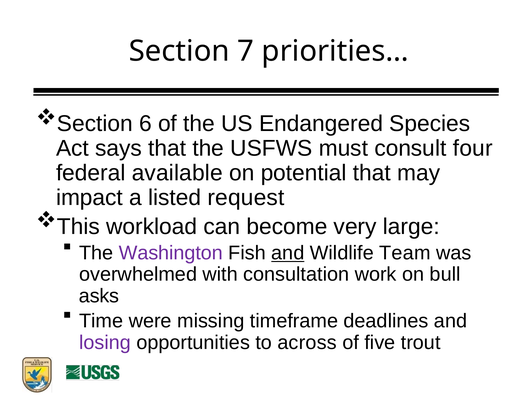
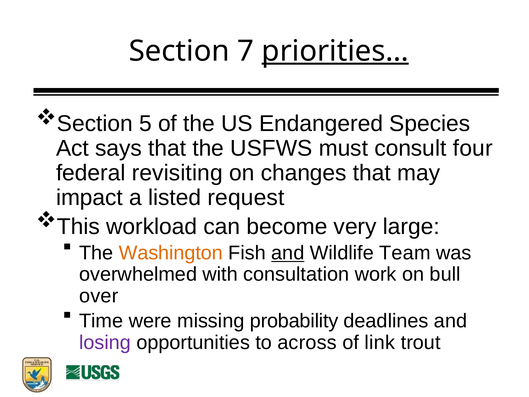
priorities… underline: none -> present (335, 51)
6: 6 -> 5 (145, 124)
available: available -> revisiting (177, 173)
potential: potential -> changes (304, 173)
Washington colour: purple -> orange (171, 253)
asks: asks -> over (99, 296)
timeframe: timeframe -> probability (294, 321)
five: five -> link (380, 342)
